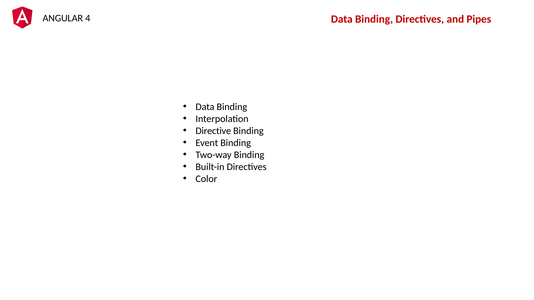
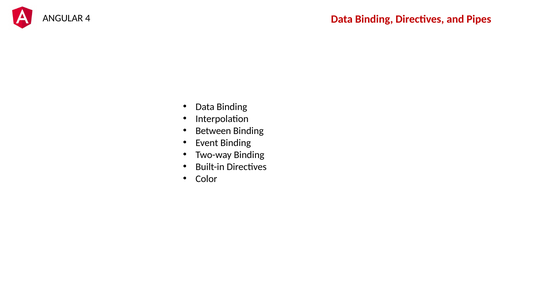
Directive: Directive -> Between (213, 131)
